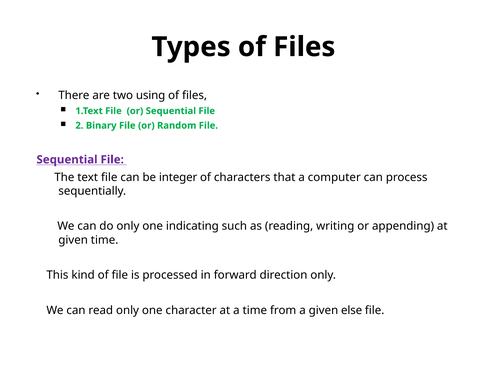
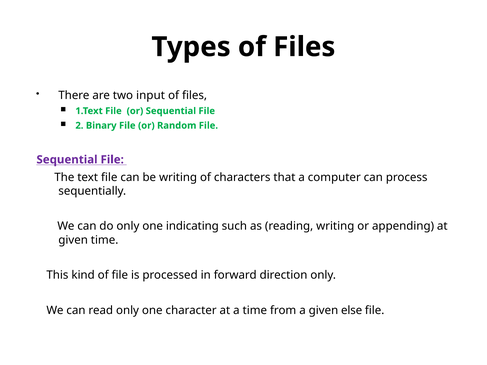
using: using -> input (151, 95)
be integer: integer -> writing (178, 177)
